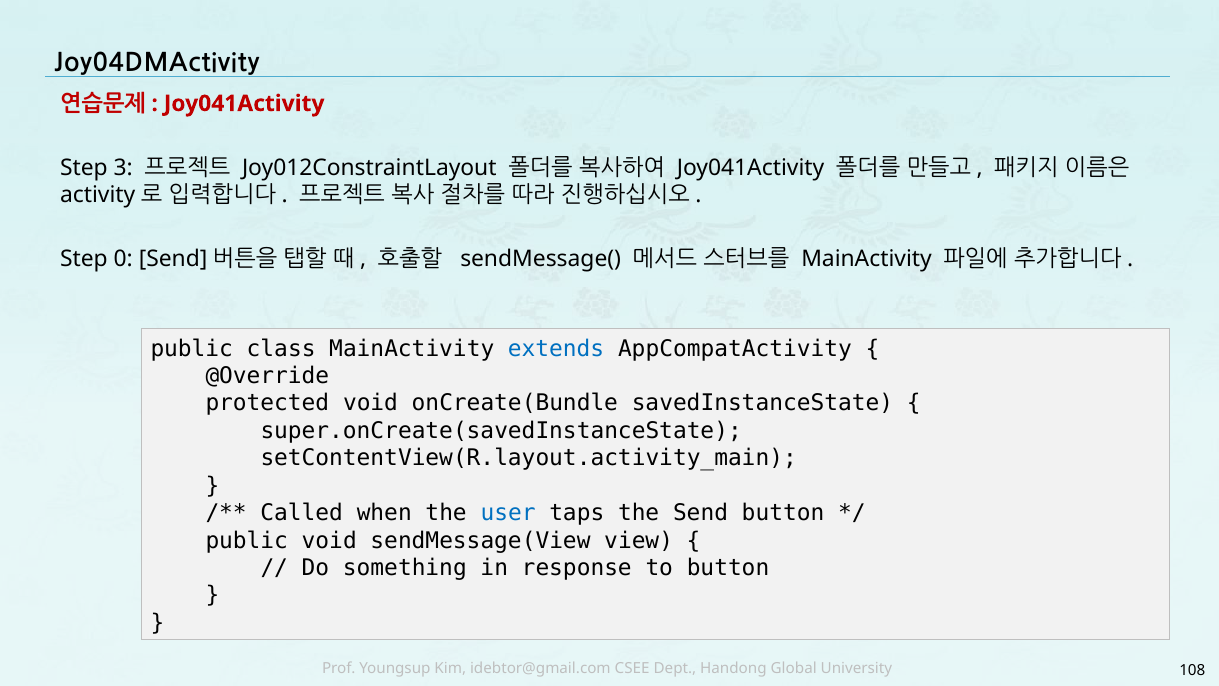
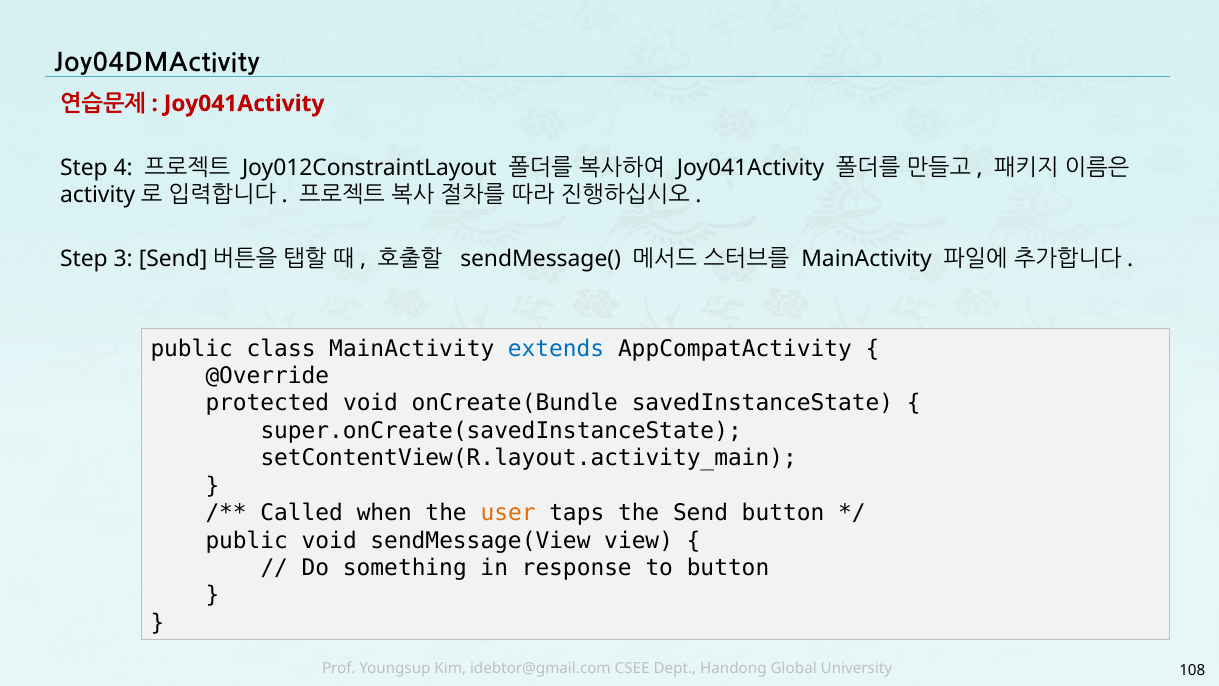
3: 3 -> 4 (123, 167)
0: 0 -> 3 (123, 259)
user colour: blue -> orange (508, 513)
